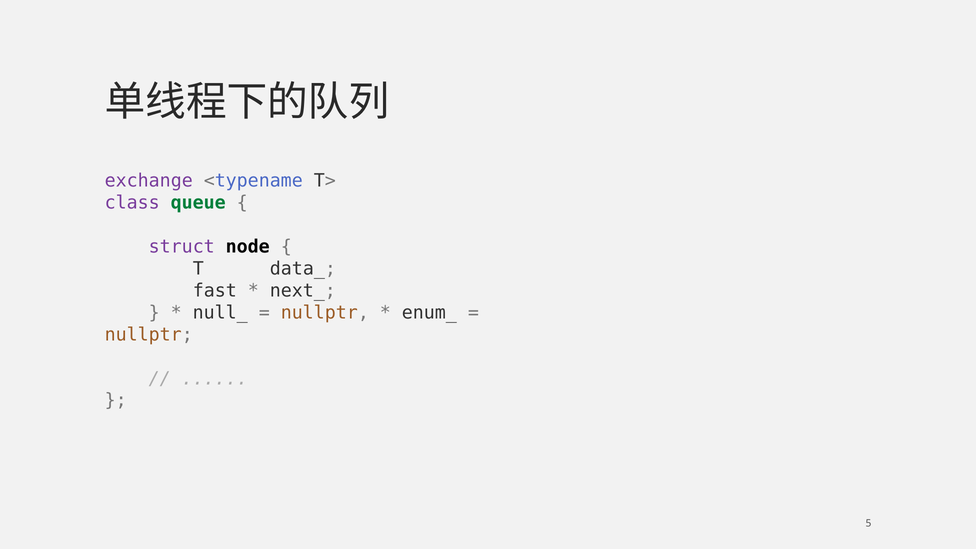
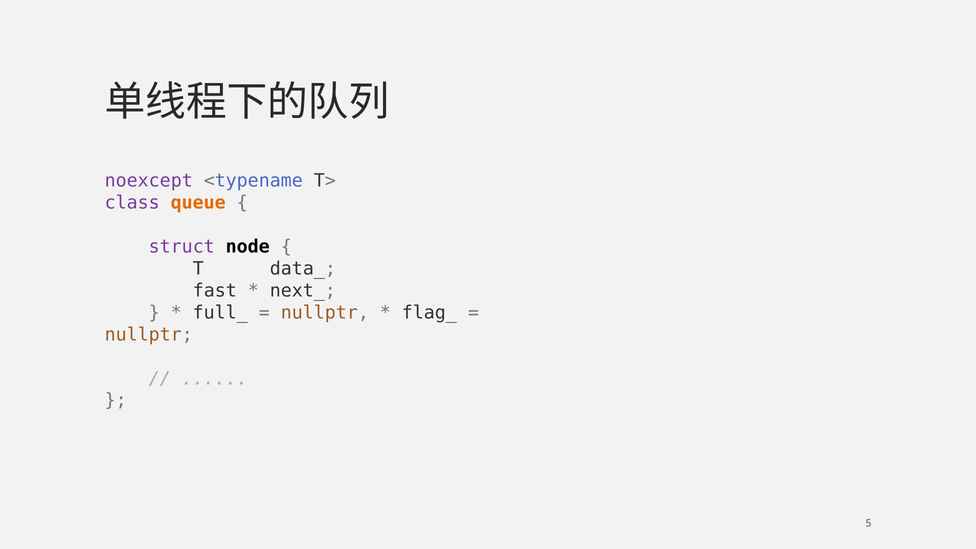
exchange: exchange -> noexcept (149, 181)
queue colour: green -> orange (198, 203)
null_: null_ -> full_ (220, 313)
enum_: enum_ -> flag_ (429, 313)
